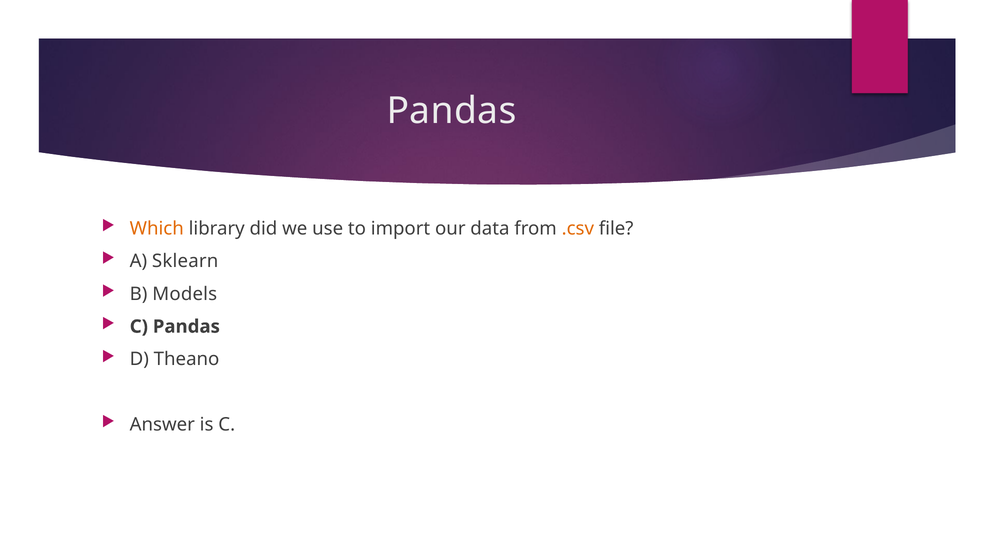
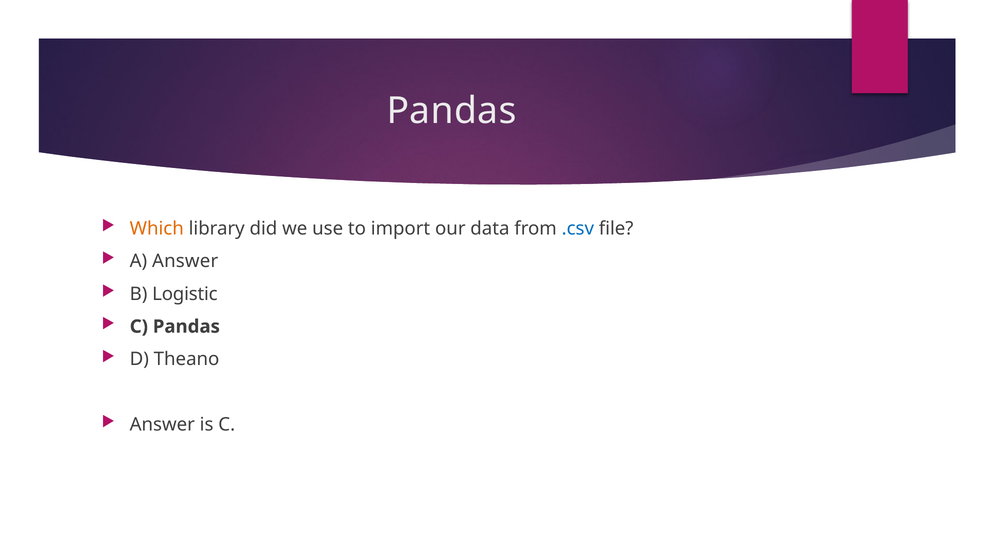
.csv colour: orange -> blue (578, 229)
A Sklearn: Sklearn -> Answer (185, 261)
Models: Models -> Logistic (185, 294)
